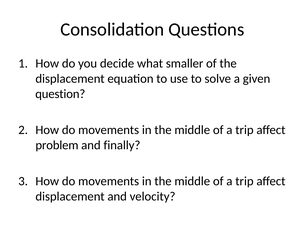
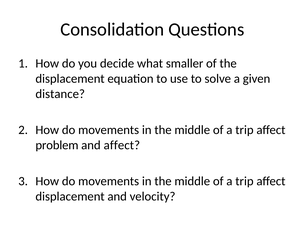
question: question -> distance (60, 94)
and finally: finally -> affect (122, 145)
